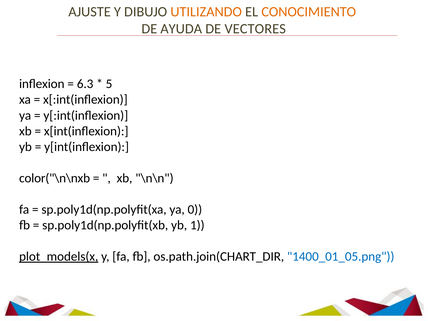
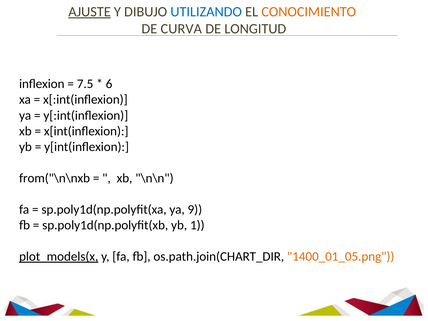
AJUSTE underline: none -> present (90, 12)
UTILIZANDO colour: orange -> blue (206, 12)
AYUDA: AYUDA -> CURVA (181, 29)
VECTORES: VECTORES -> LONGITUD (255, 29)
6.3: 6.3 -> 7.5 (85, 84)
5: 5 -> 6 (109, 84)
color("\n\nxb: color("\n\nxb -> from("\n\nxb (55, 178)
0: 0 -> 9 (195, 209)
1400_01_05.png colour: blue -> orange (341, 257)
